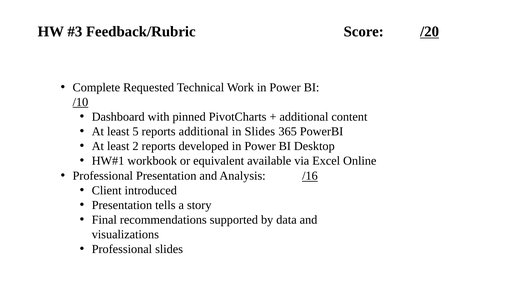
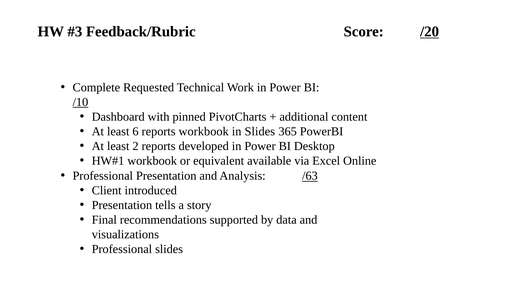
5: 5 -> 6 (135, 131)
reports additional: additional -> workbook (204, 131)
/16: /16 -> /63 (310, 176)
